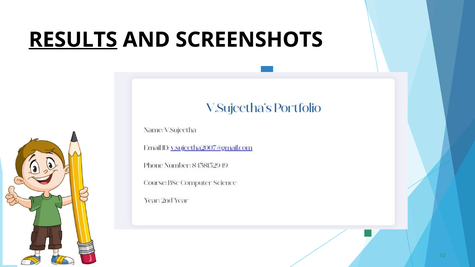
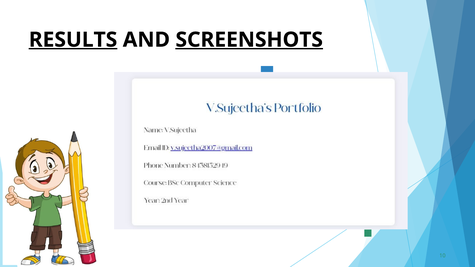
SCREENSHOTS underline: none -> present (249, 40)
